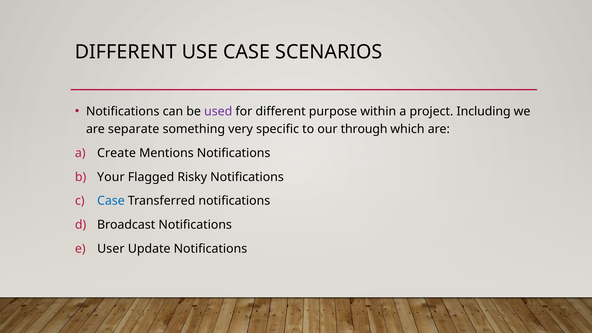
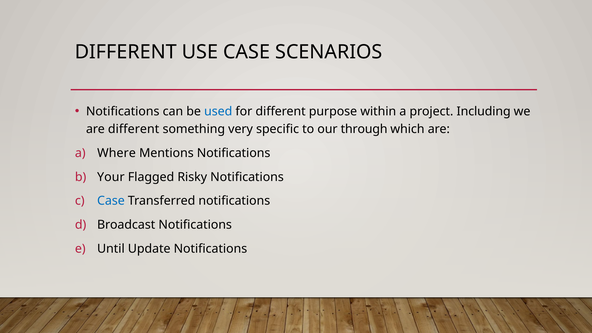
used colour: purple -> blue (218, 111)
are separate: separate -> different (134, 129)
Create: Create -> Where (116, 153)
User: User -> Until (111, 249)
